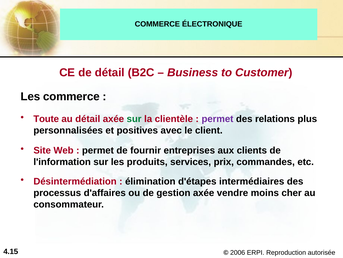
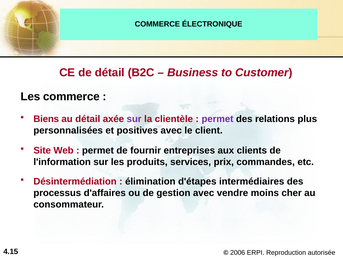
Toute: Toute -> Biens (46, 119)
sur colour: green -> purple (134, 119)
gestion axée: axée -> avec (204, 192)
